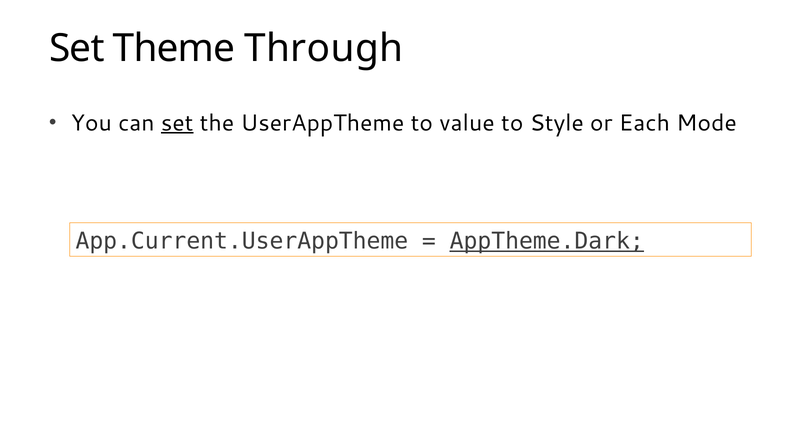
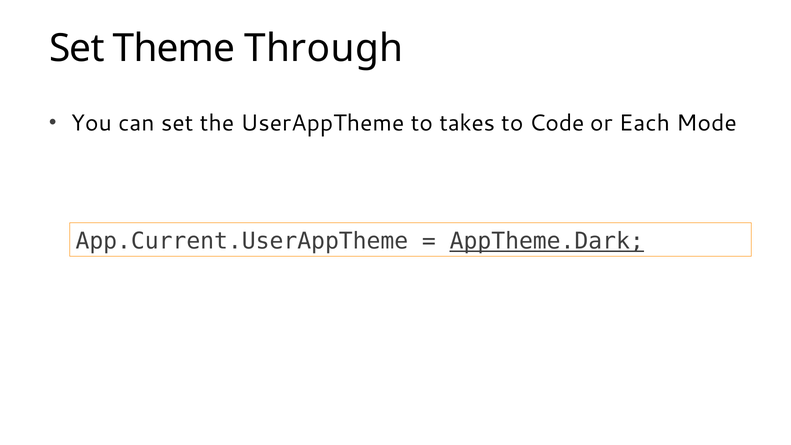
set underline: present -> none (177, 123)
value: value -> takes (467, 123)
Style: Style -> Code (557, 123)
